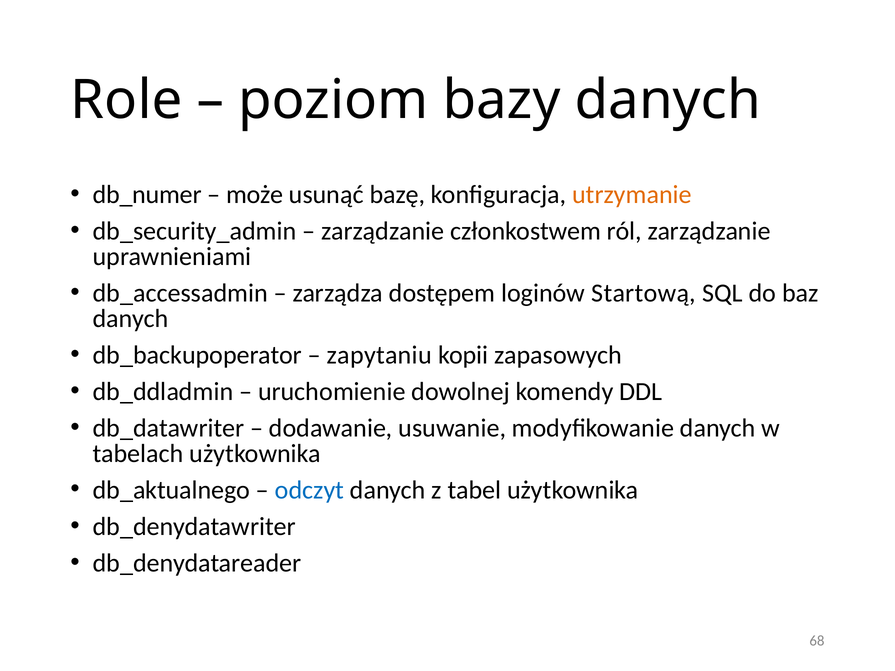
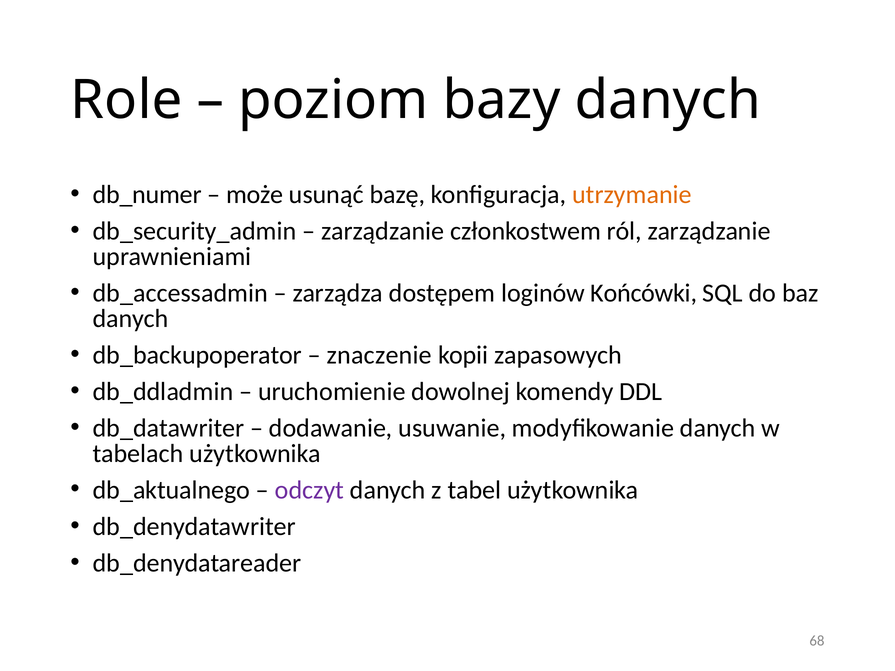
Startową: Startową -> Końcówki (644, 293)
zapytaniu: zapytaniu -> znaczenie (379, 355)
odczyt colour: blue -> purple (309, 490)
